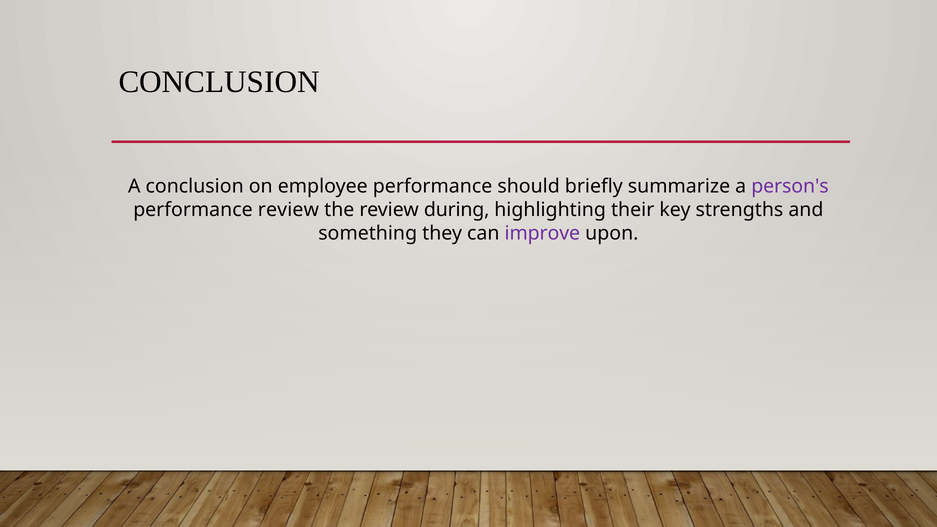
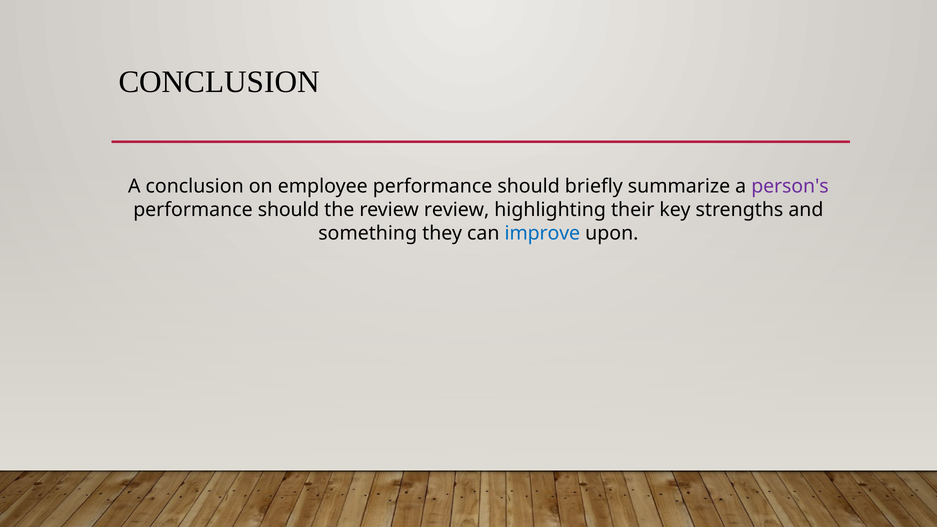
review: review -> should (289, 210)
review during: during -> review (457, 210)
improve colour: purple -> blue (542, 233)
